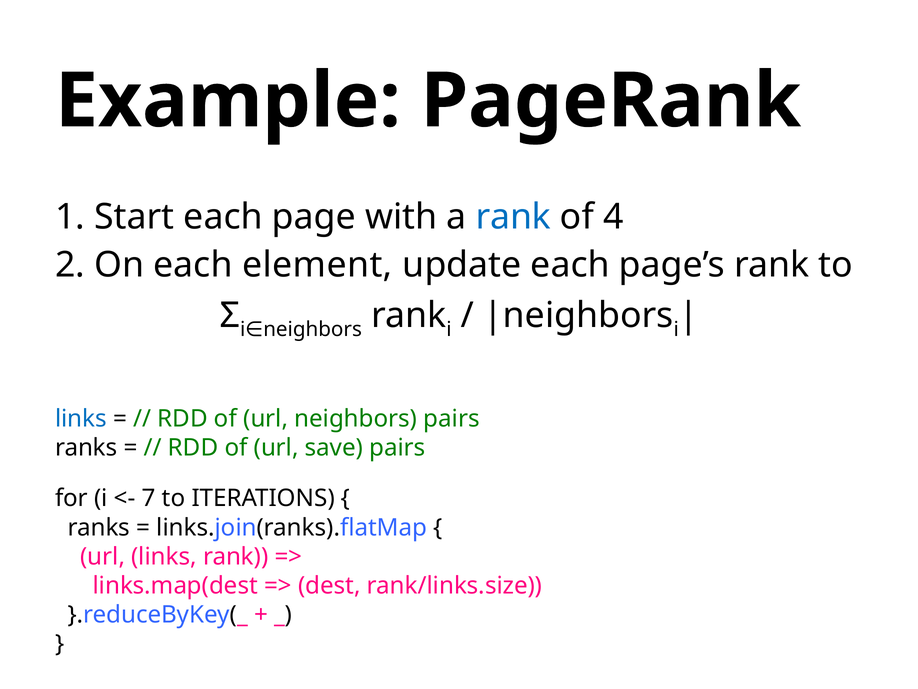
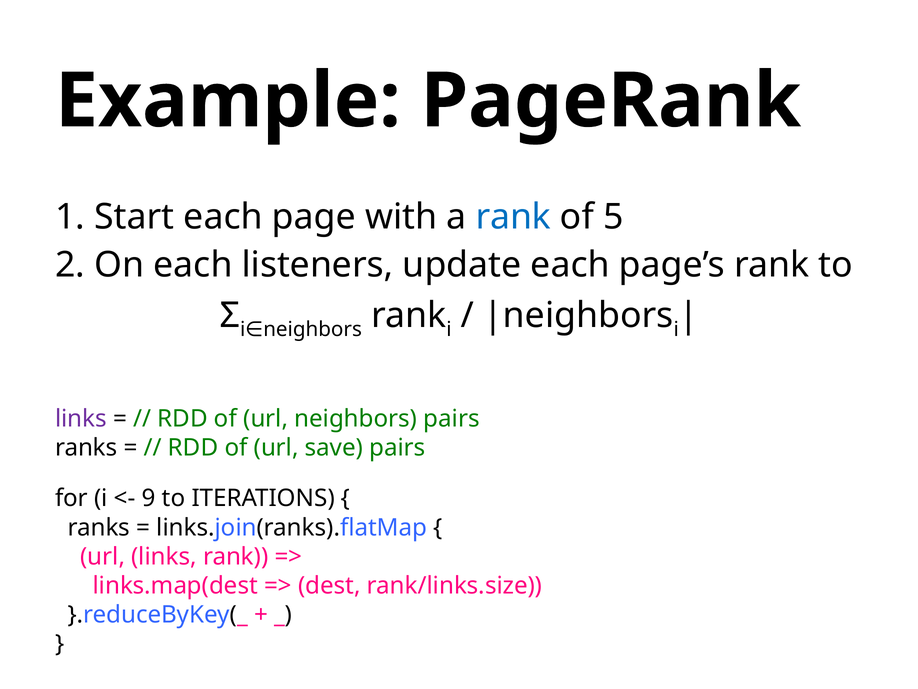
4: 4 -> 5 (613, 217)
element: element -> listeners (318, 265)
links colour: blue -> purple (81, 419)
7: 7 -> 9 (149, 498)
